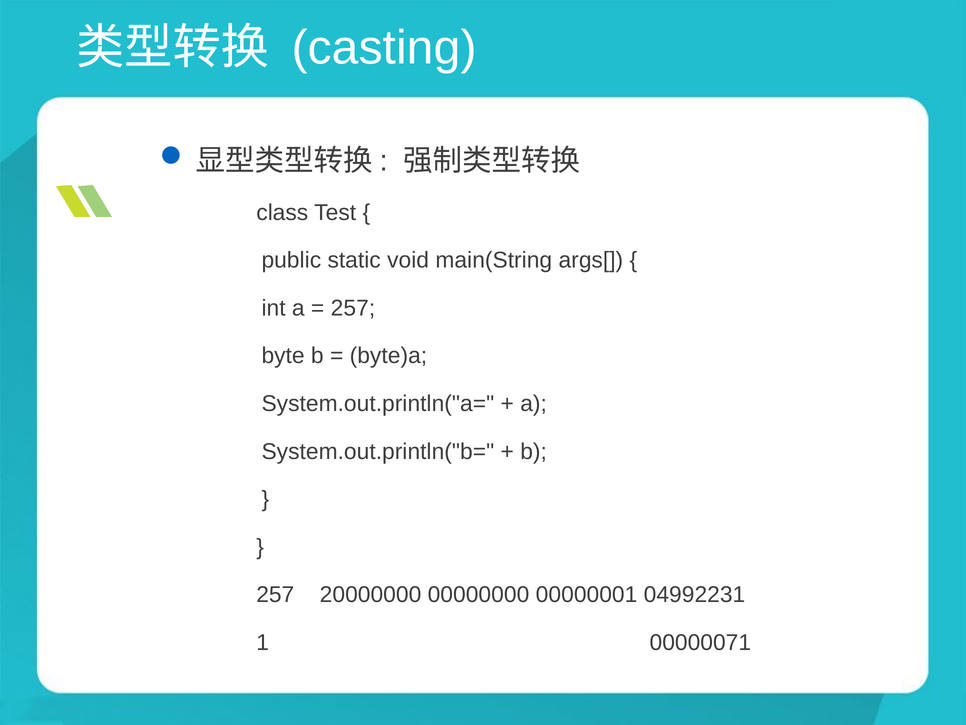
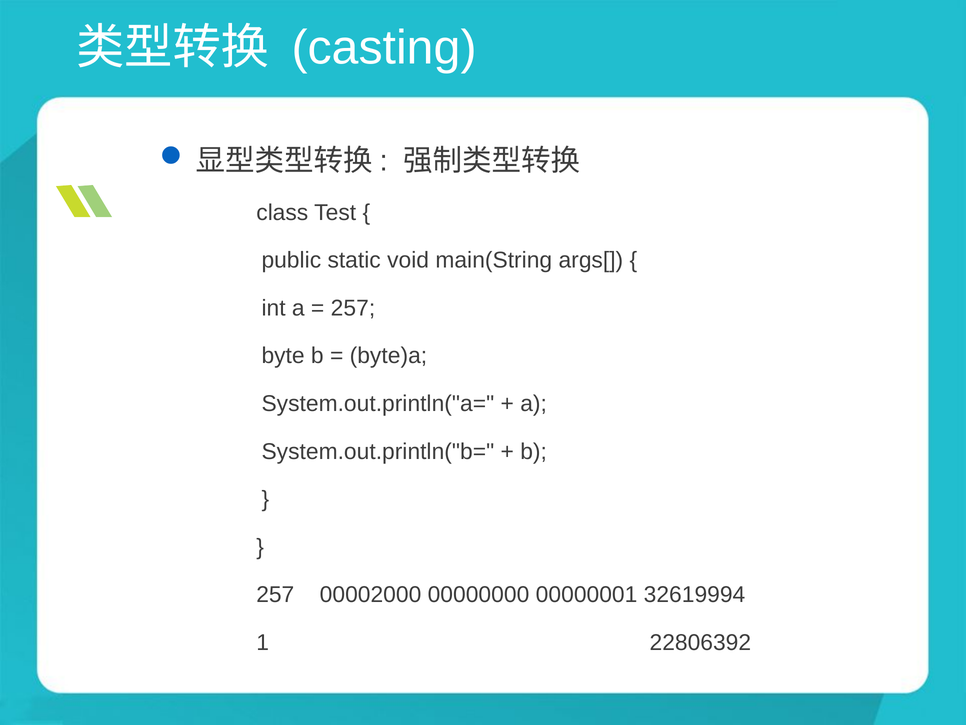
20000000: 20000000 -> 00002000 (371, 595)
04992231: 04992231 -> 32619994 (694, 595)
00000071: 00000071 -> 22806392 (700, 642)
